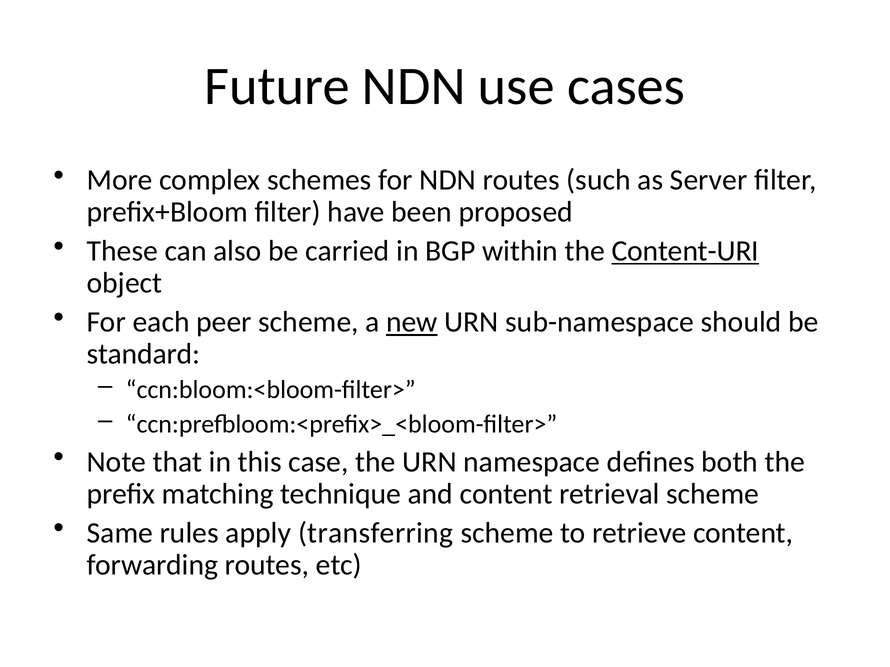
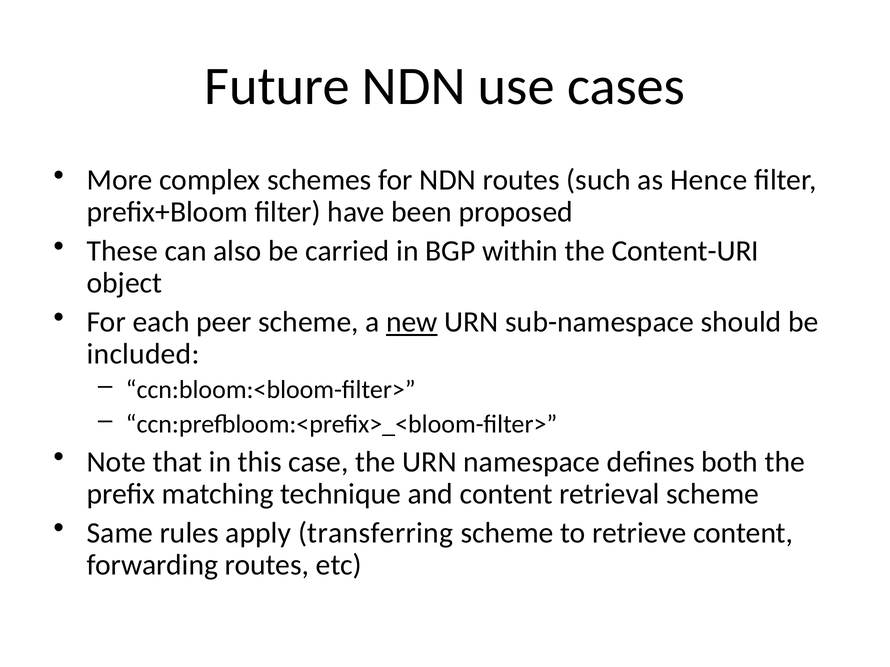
Server: Server -> Hence (709, 180)
Content-URI underline: present -> none (685, 251)
standard: standard -> included (143, 354)
